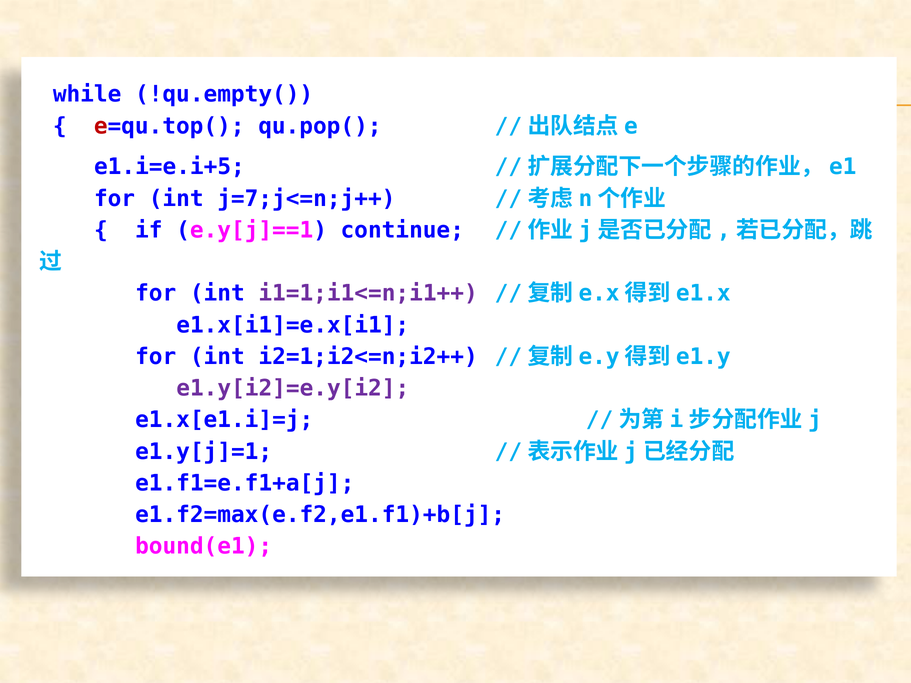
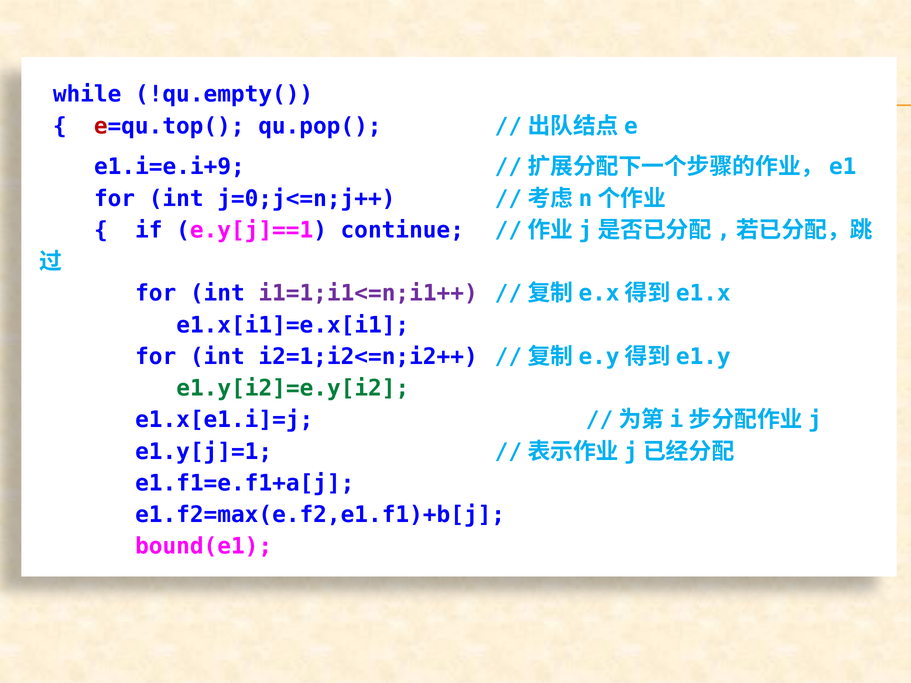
e1.i=e.i+5: e1.i=e.i+5 -> e1.i=e.i+9 (169, 167)
j=7;j<=n;j++: j=7;j<=n;j++ -> j=0;j<=n;j++ (306, 199)
e1.y[i2]=e.y[i2 colour: purple -> green (293, 388)
